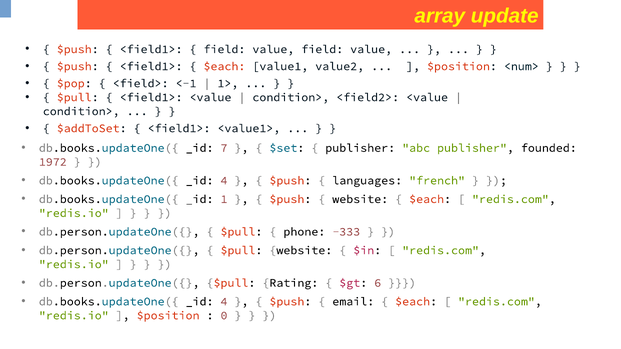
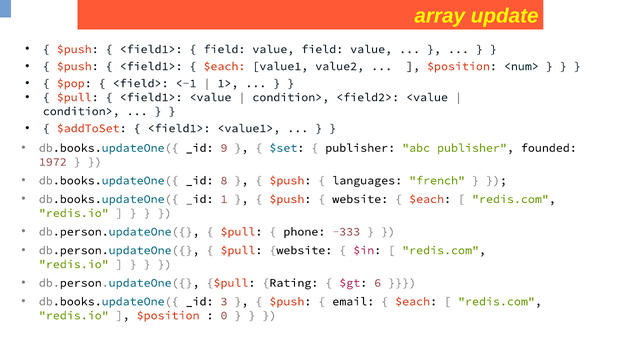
7: 7 -> 9 (224, 148)
4: 4 -> 8 (224, 181)
4: 4 -> 3 (224, 302)
